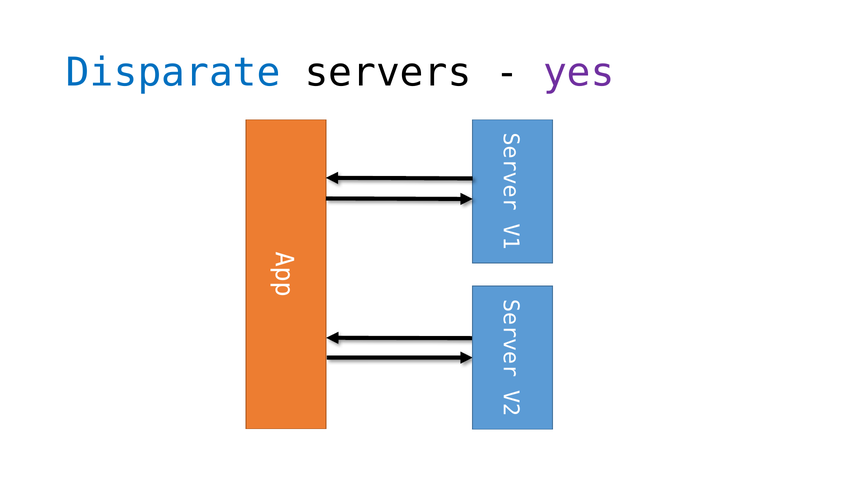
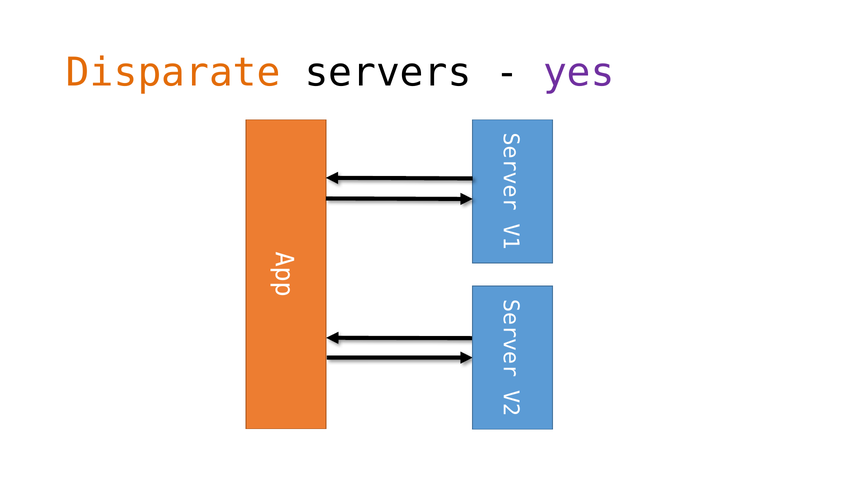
Disparate colour: blue -> orange (173, 73)
